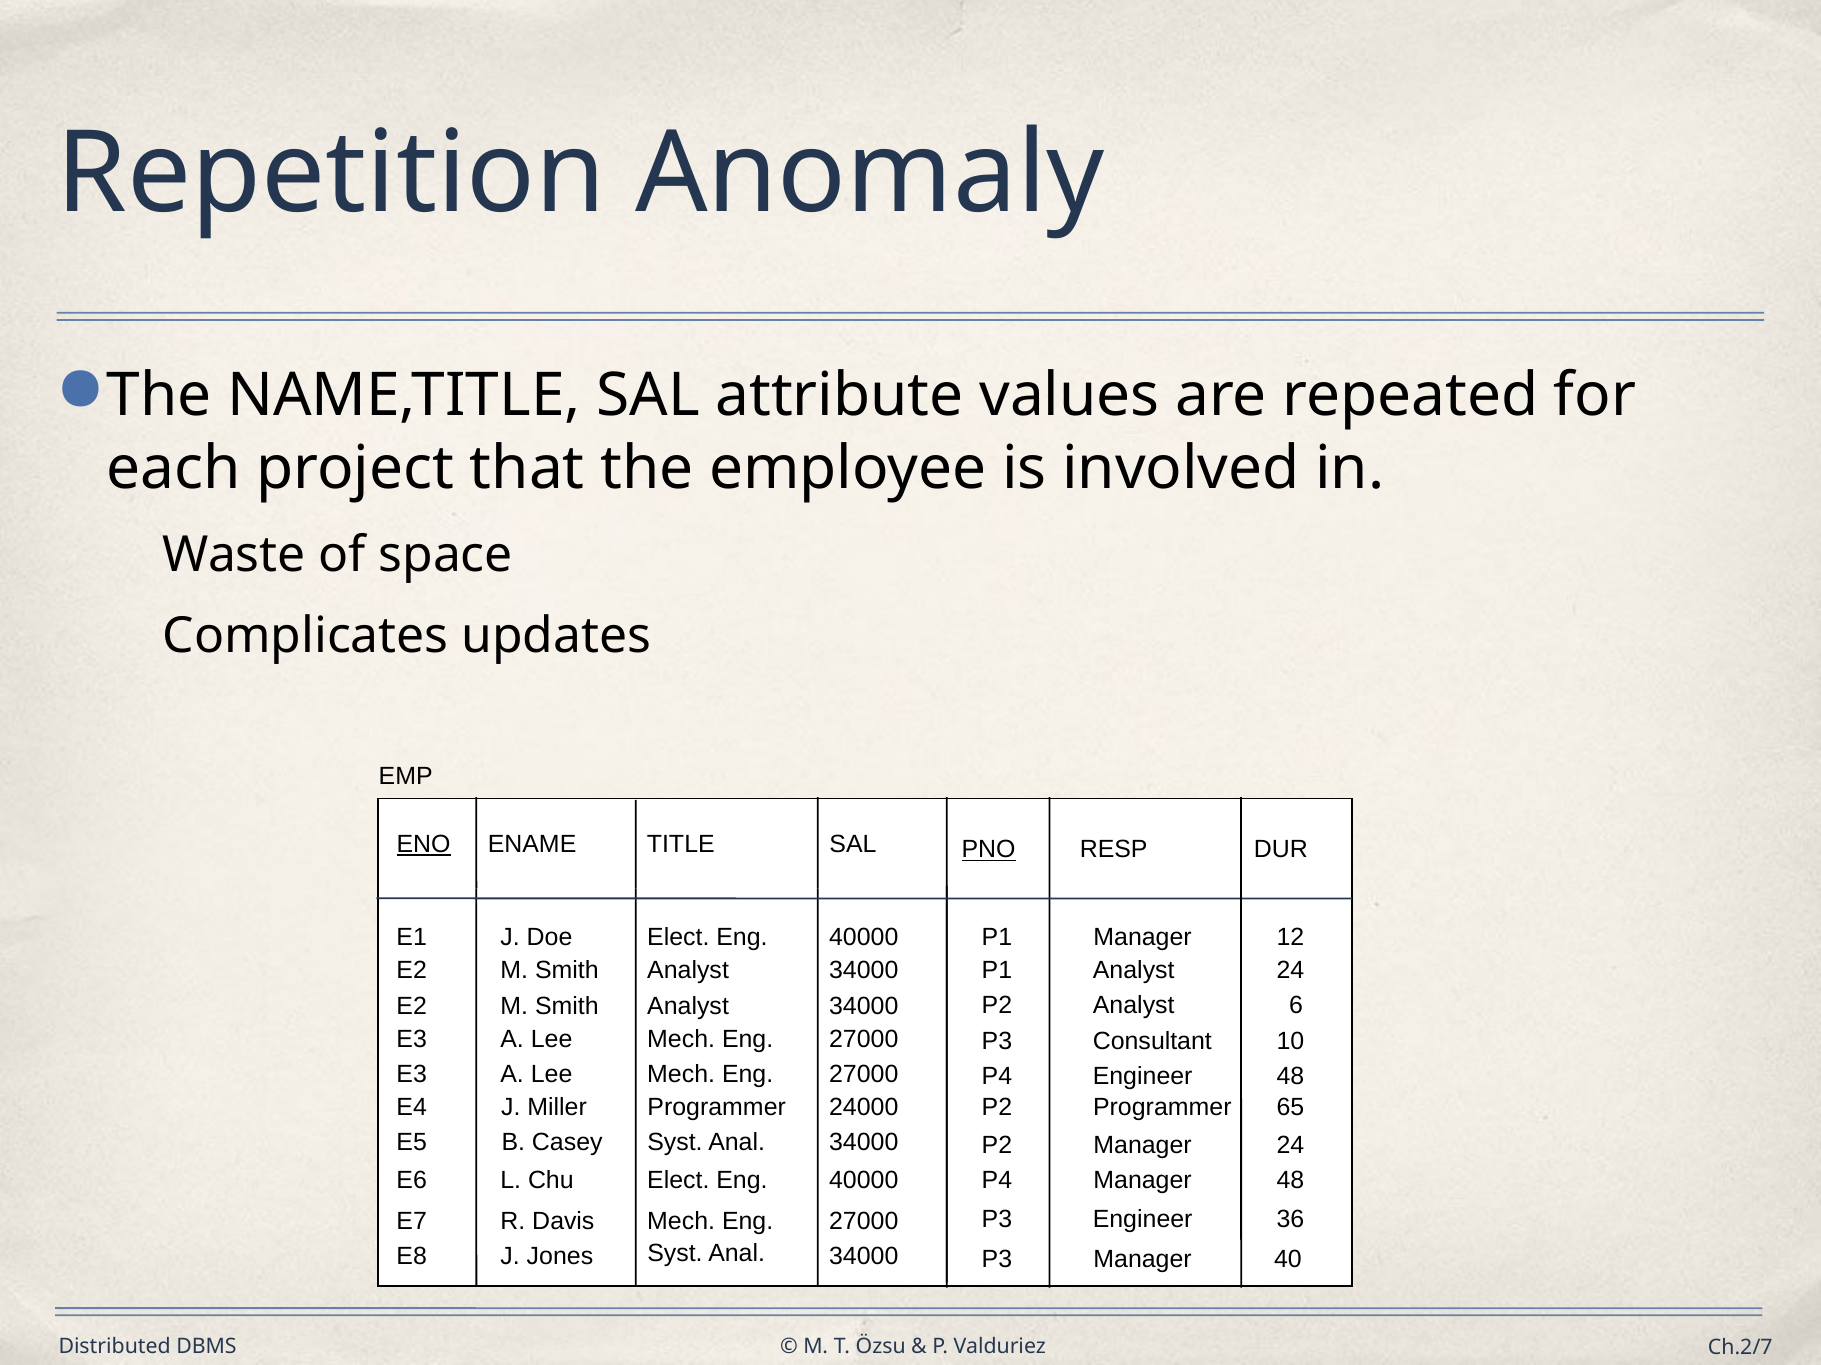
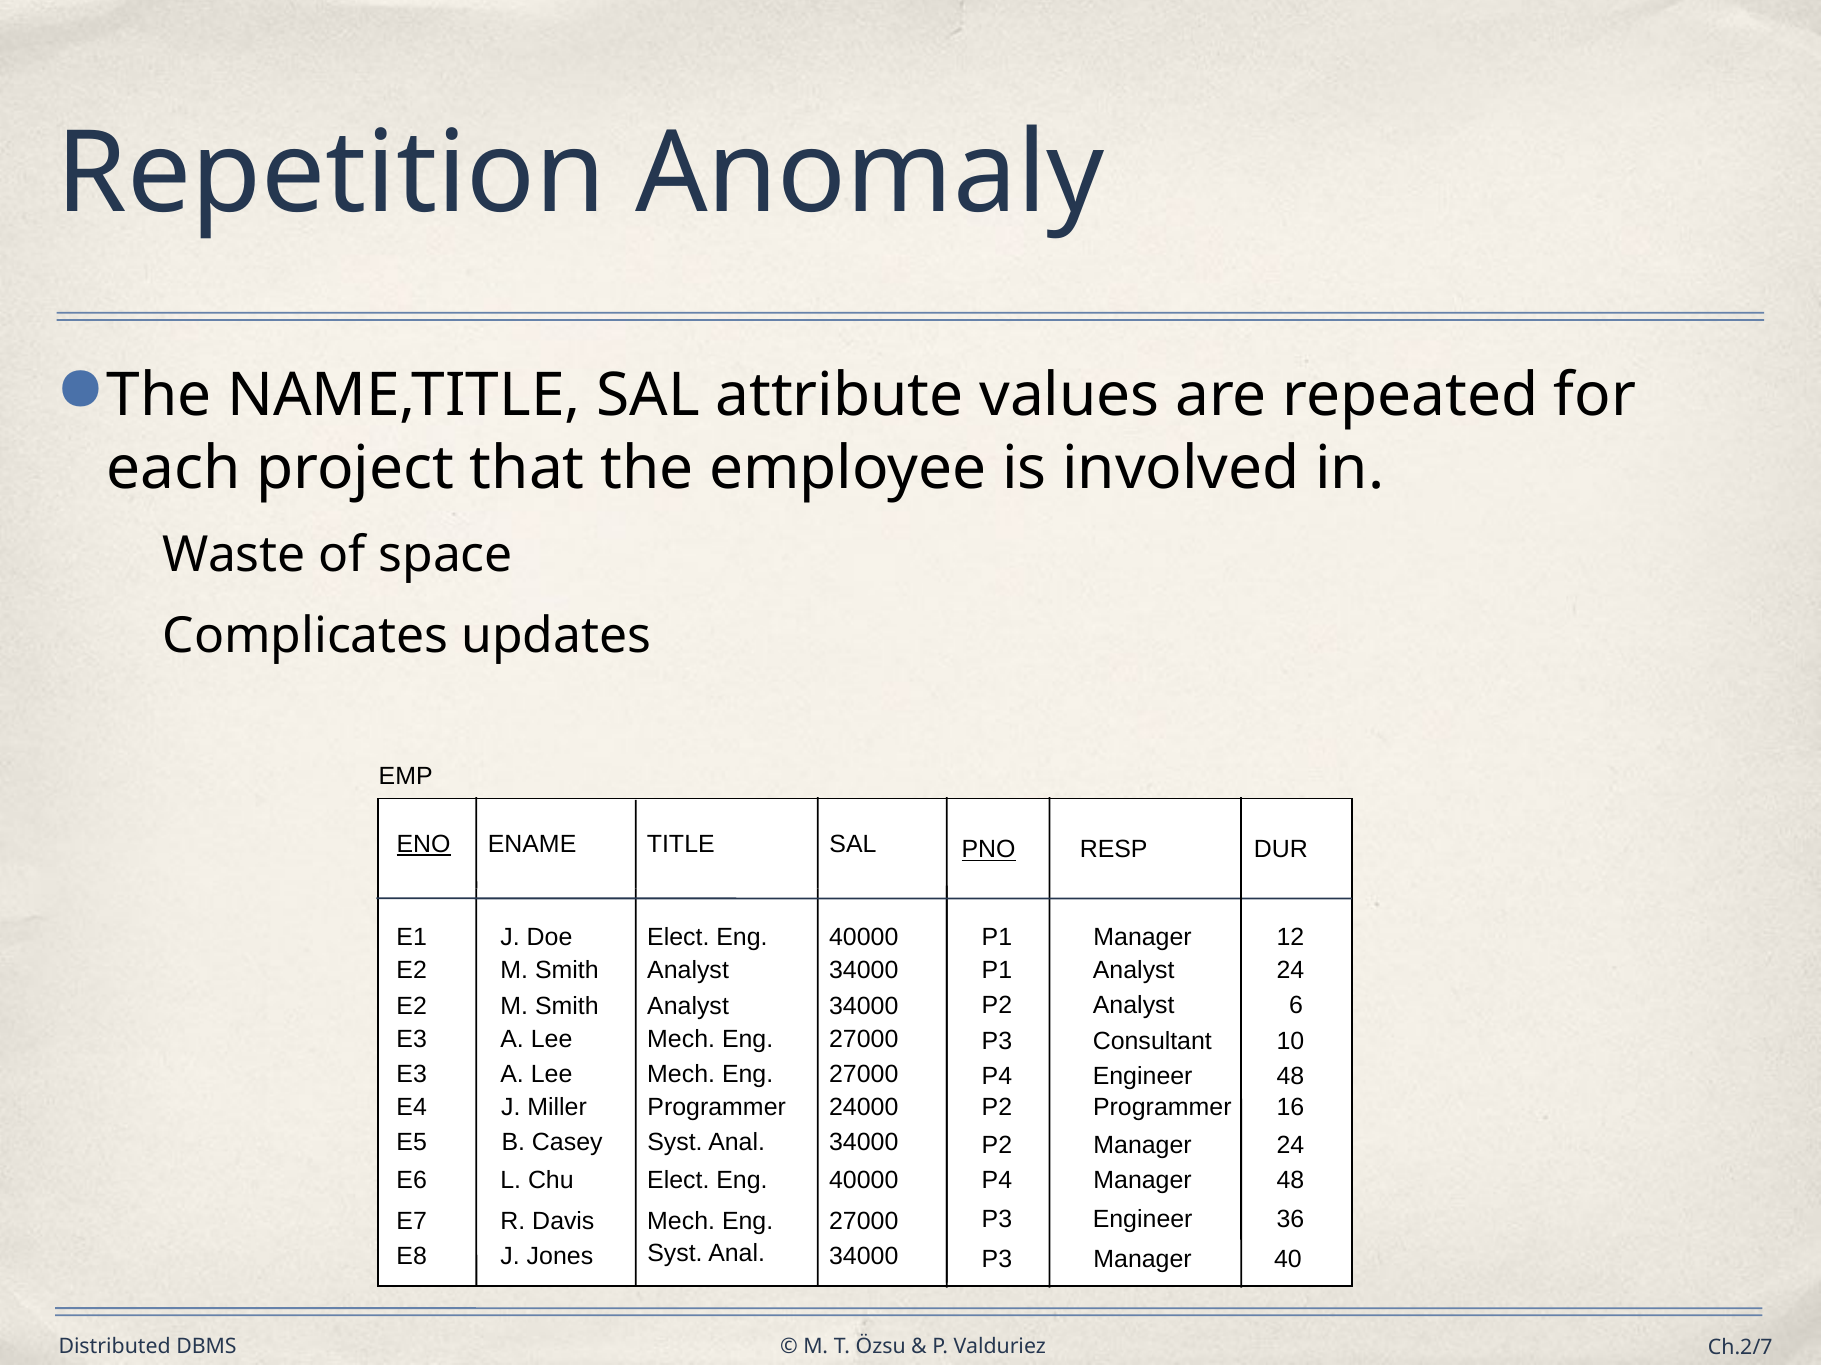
65: 65 -> 16 (1290, 1108)
